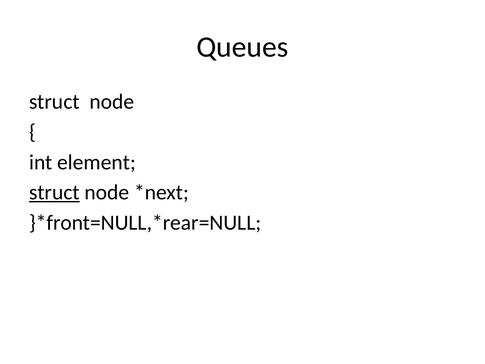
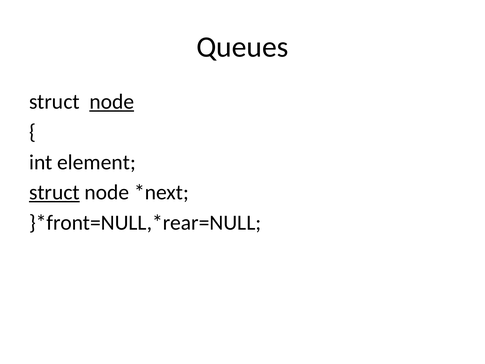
node underline: none -> present (112, 102)
